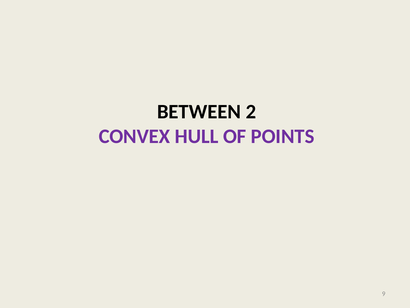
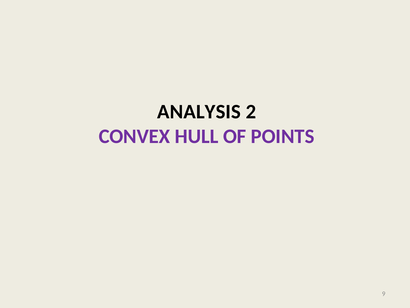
BETWEEN: BETWEEN -> ANALYSIS (199, 111)
